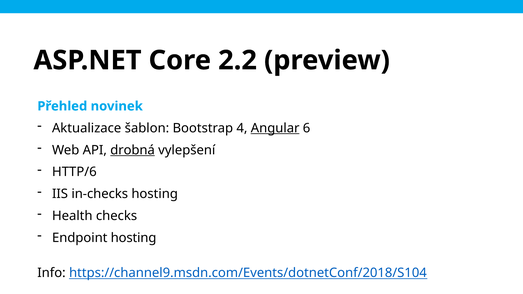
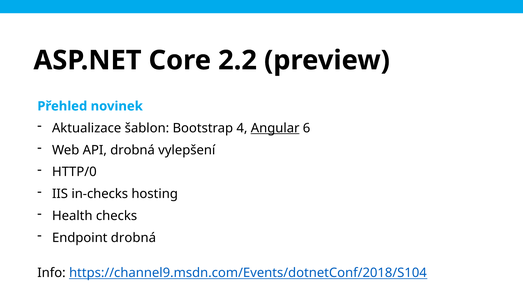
drobná underline: present -> none (133, 150)
HTTP/6: HTTP/6 -> HTTP/0 (74, 172)
Endpoint hosting: hosting -> drobná (133, 238)
